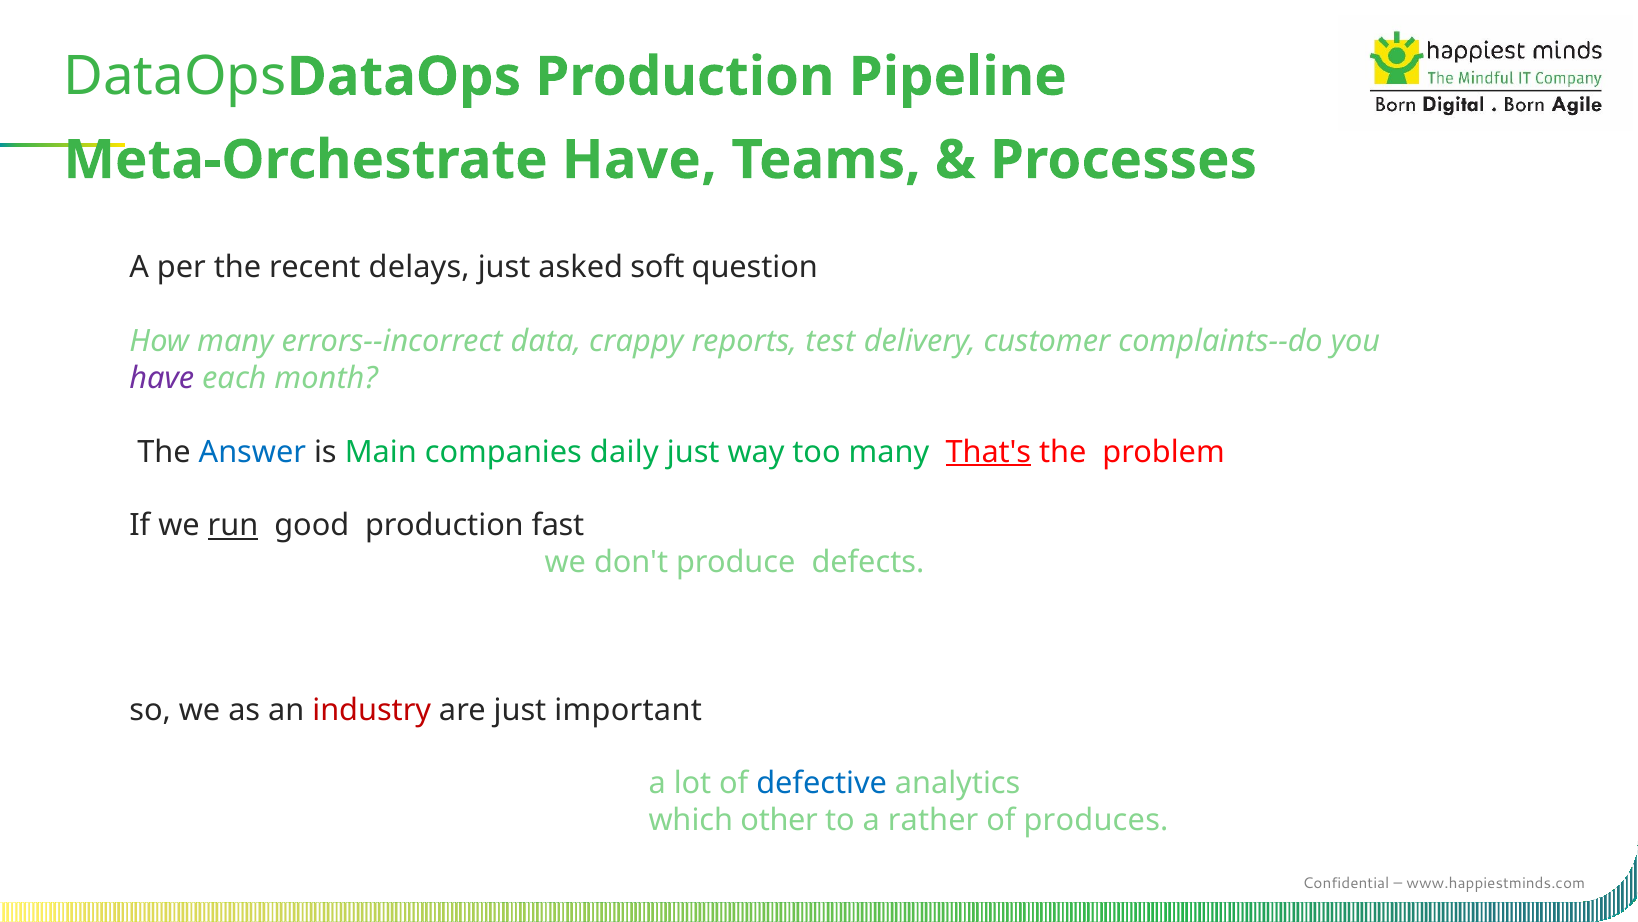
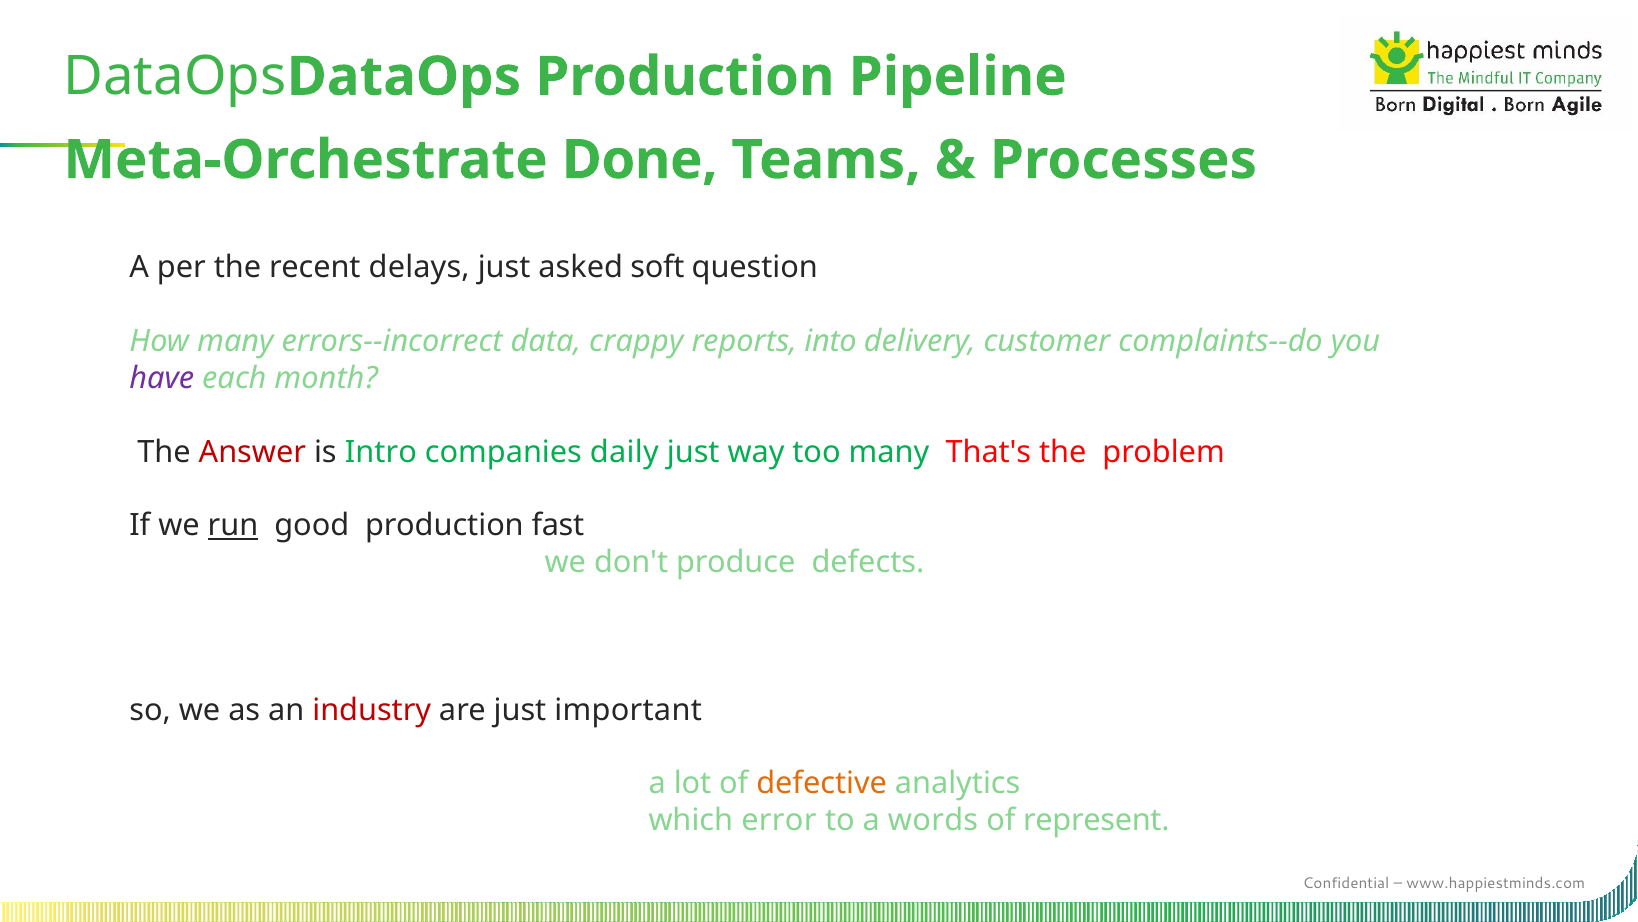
Meta-Orchestrate Have: Have -> Done (640, 160)
test: test -> into (831, 341)
Answer colour: blue -> red (252, 452)
Main: Main -> Intro (381, 452)
That's underline: present -> none (988, 452)
defective colour: blue -> orange (822, 783)
other: other -> error (779, 820)
rather: rather -> words (933, 820)
produces: produces -> represent (1096, 820)
